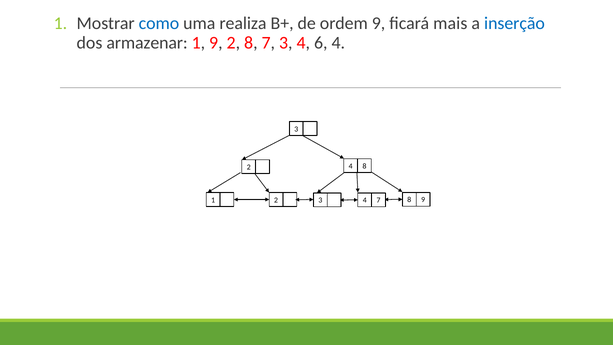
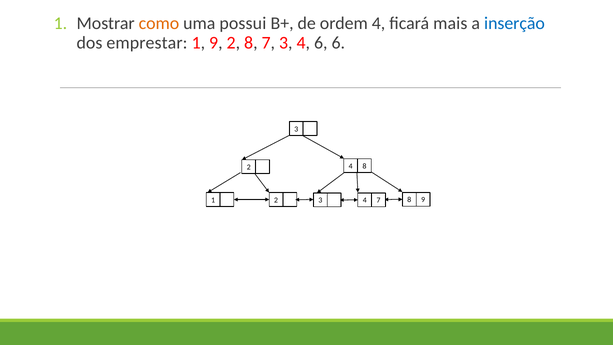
como colour: blue -> orange (159, 23)
realiza: realiza -> possui (243, 23)
ordem 9: 9 -> 4 (379, 23)
armazenar: armazenar -> emprestar (147, 43)
6 4: 4 -> 6 (338, 43)
